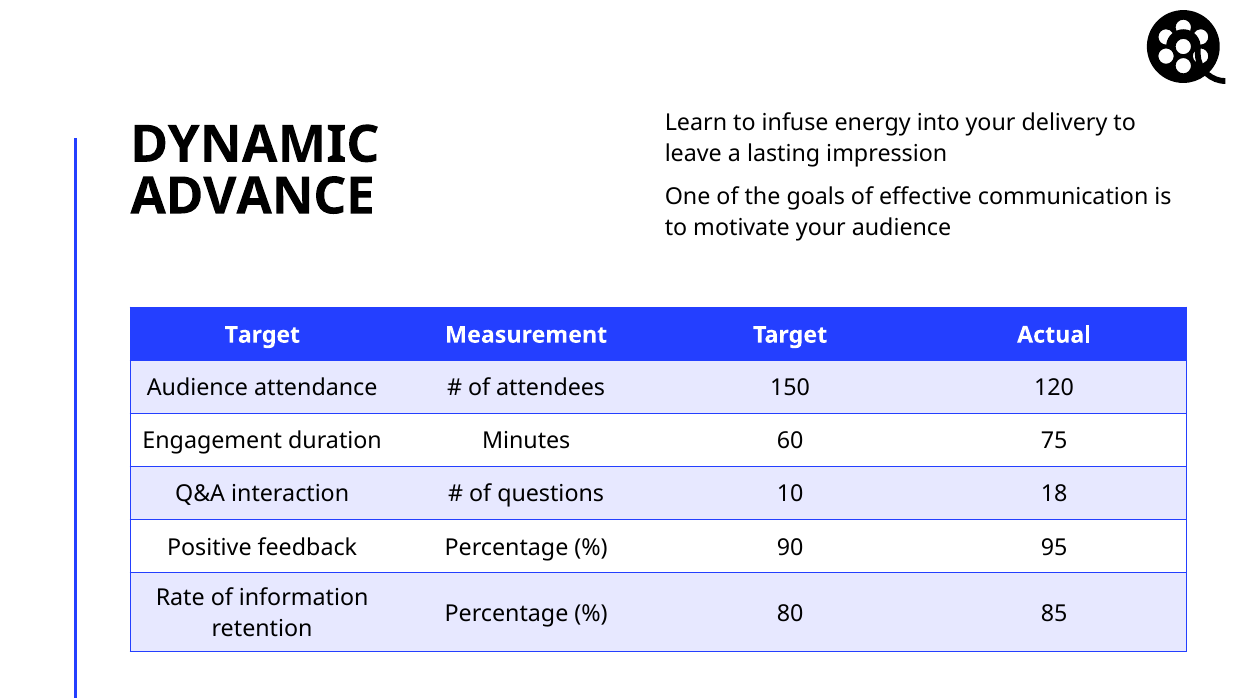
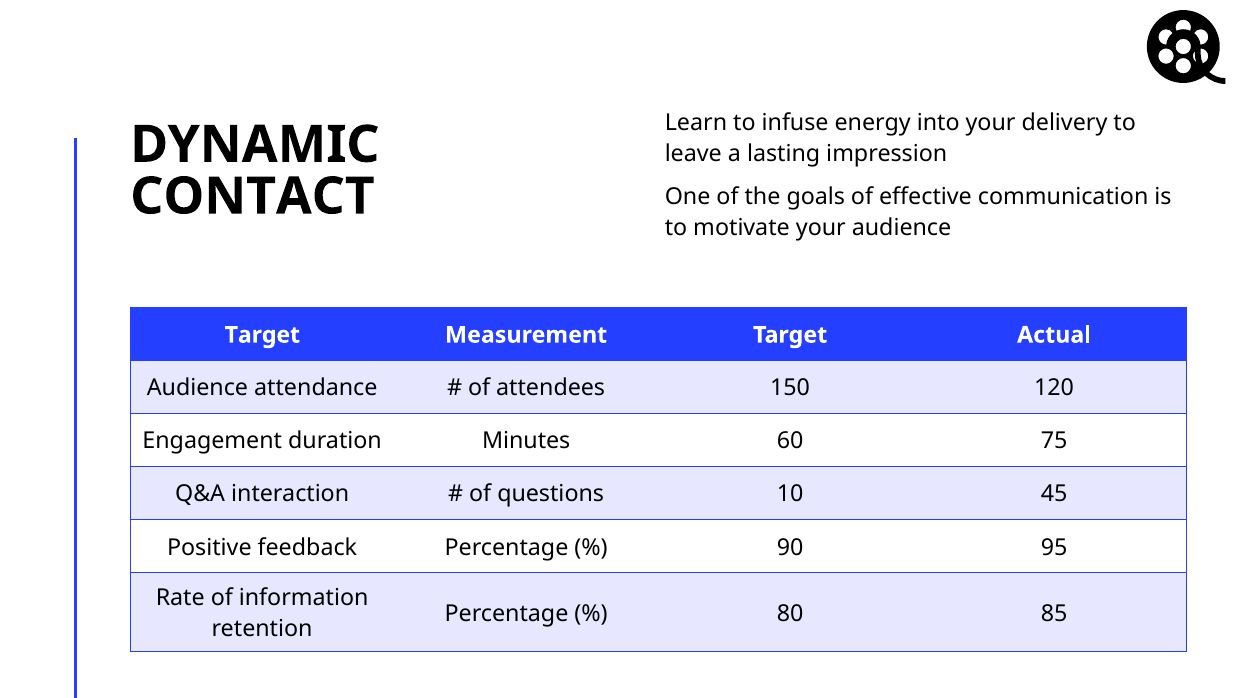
ADVANCE: ADVANCE -> CONTACT (252, 196)
18: 18 -> 45 (1054, 494)
